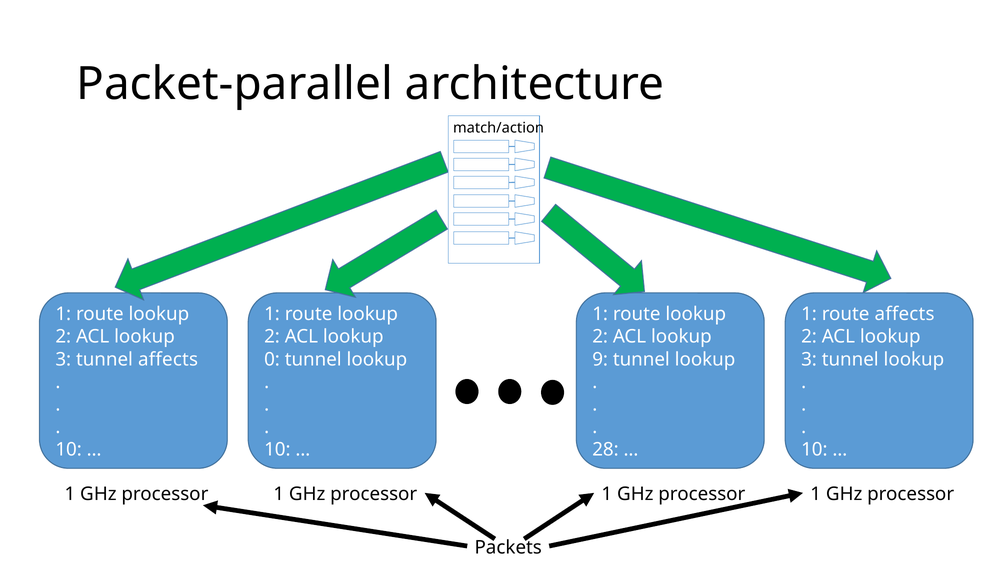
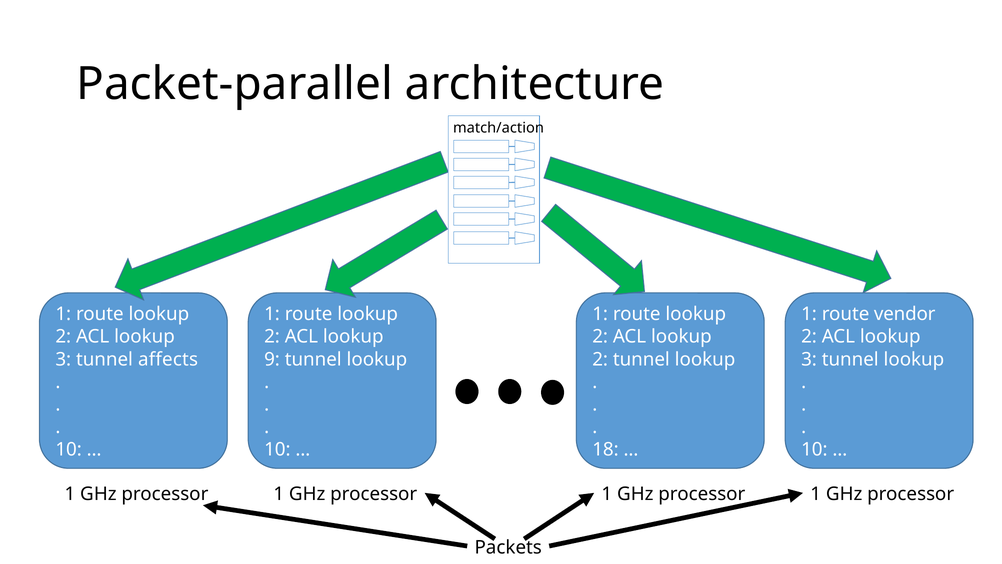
route affects: affects -> vendor (905, 314)
0: 0 -> 9 (272, 359)
9: 9 -> 2 (600, 359)
28: 28 -> 18 (605, 449)
